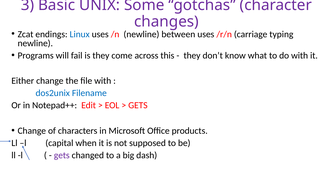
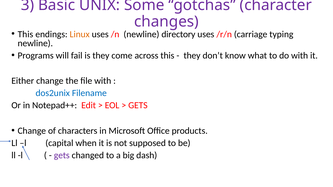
Zcat: Zcat -> This (25, 34)
Linux colour: blue -> orange (80, 34)
between: between -> directory (178, 34)
